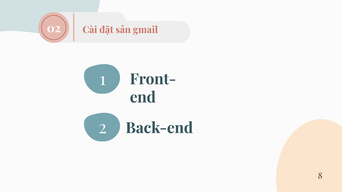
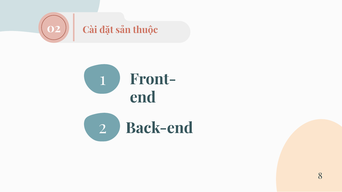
gmail: gmail -> thuộc (145, 30)
